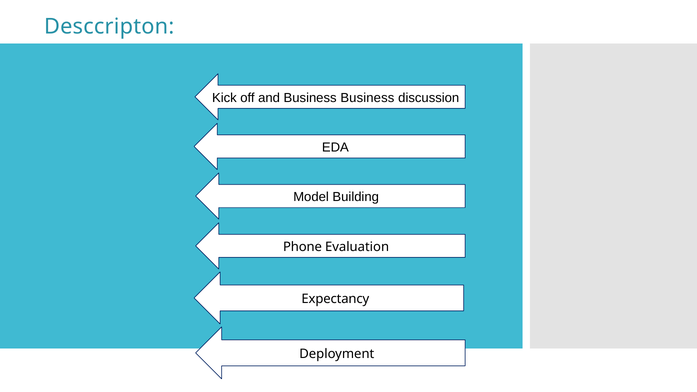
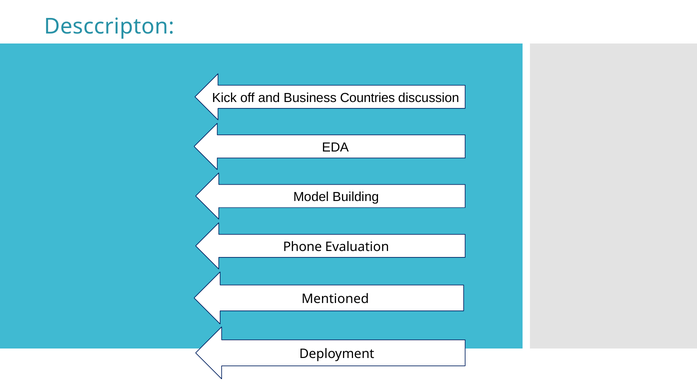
Business Business: Business -> Countries (367, 98)
Expectancy: Expectancy -> Mentioned (335, 299)
